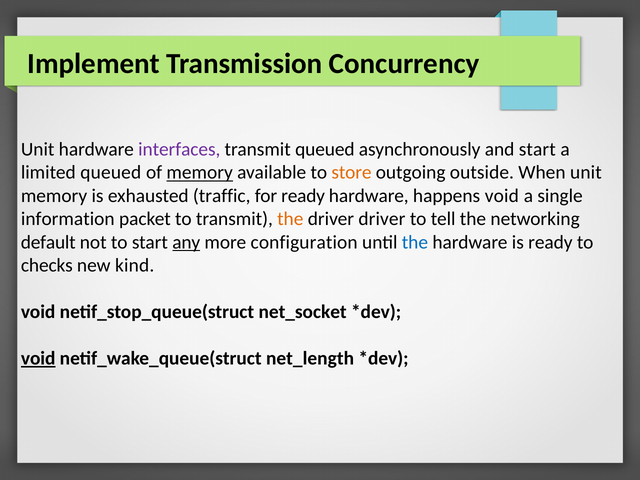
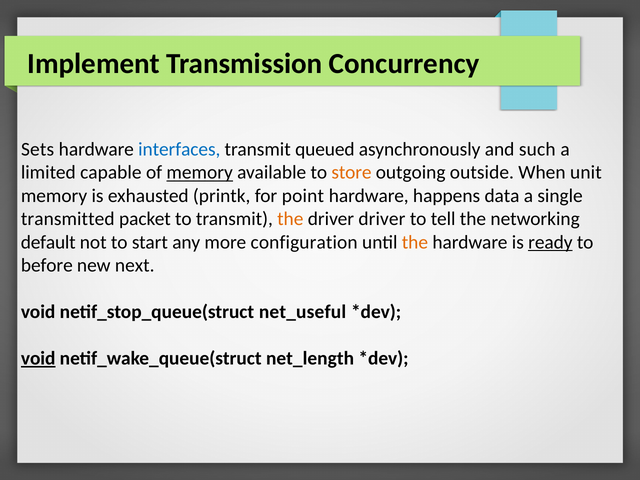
Unit: Unit -> Sets (38, 149)
interfaces colour: purple -> blue (179, 149)
and start: start -> such (537, 149)
limited queued: queued -> capable (111, 173)
traffic: traffic -> printk (222, 196)
for ready: ready -> point (303, 196)
happens void: void -> data (502, 196)
information: information -> transmitted (68, 219)
any underline: present -> none (186, 242)
the colour: blue -> orange (415, 242)
ready underline: none -> present (550, 242)
checks: checks -> before (47, 265)
kind: kind -> next (135, 265)
net_socket: net_socket -> net_useful (303, 312)
